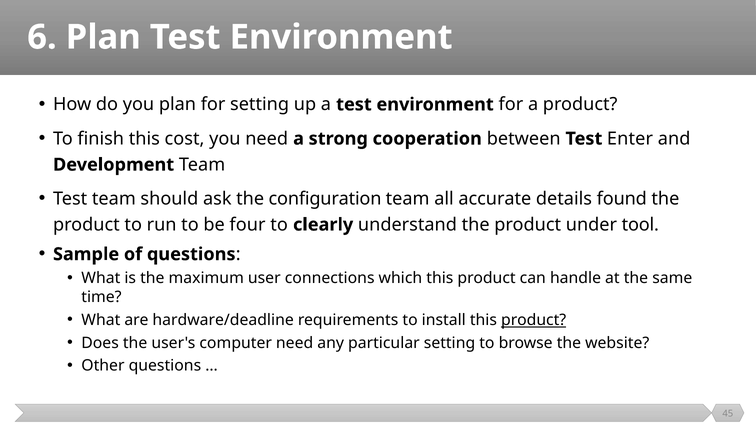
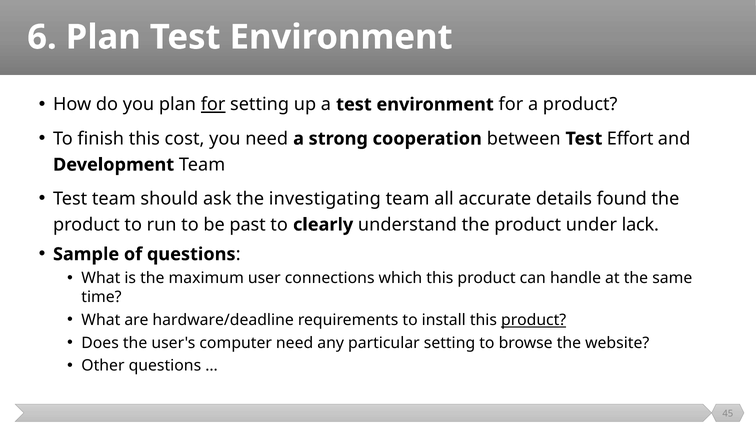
for underline: none -> present (213, 105)
Enter: Enter -> Effort (630, 139)
configuration: configuration -> investigating (325, 199)
four: four -> past (248, 225)
tool: tool -> lack (640, 225)
